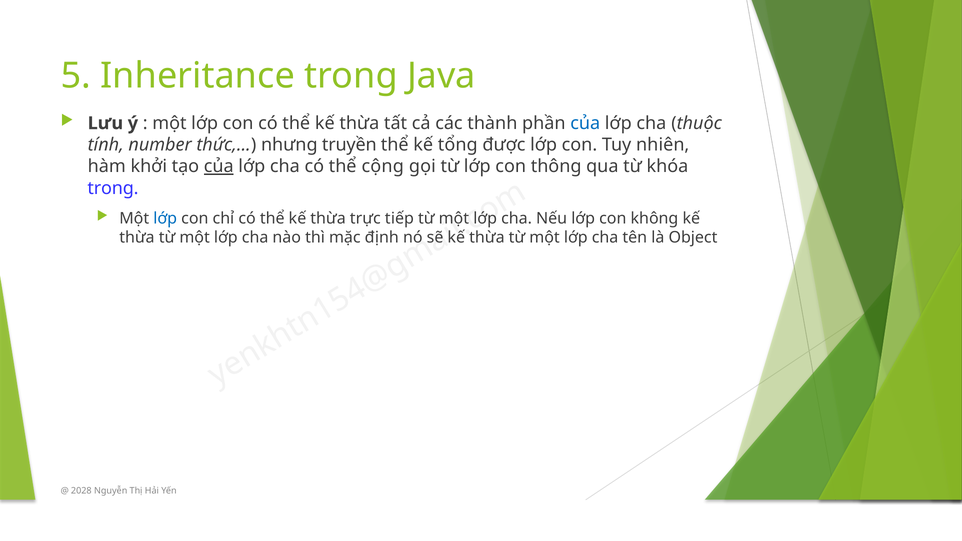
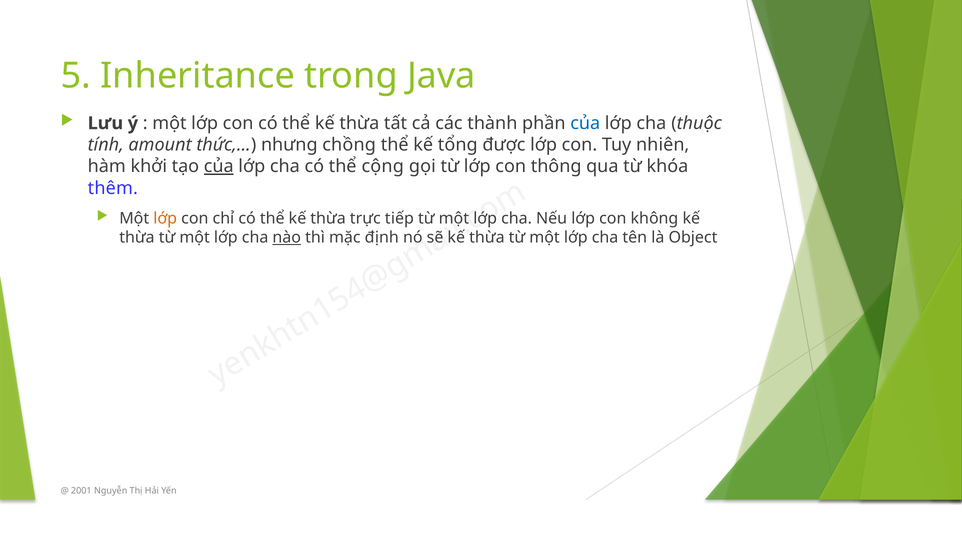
number: number -> amount (160, 145)
truyền: truyền -> chồng (349, 145)
trong: trong -> thêm (113, 188)
lớp colour: blue -> orange (165, 218)
nào underline: none -> present (287, 238)
2028: 2028 -> 2001 (81, 491)
